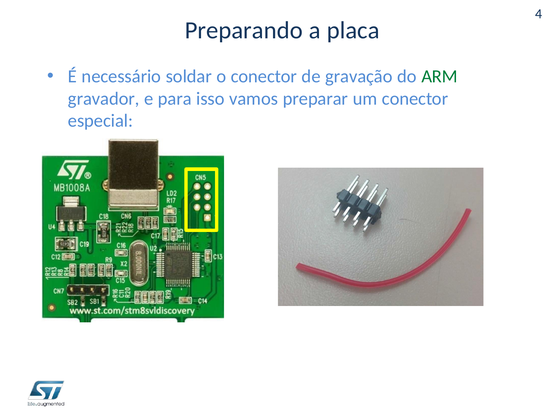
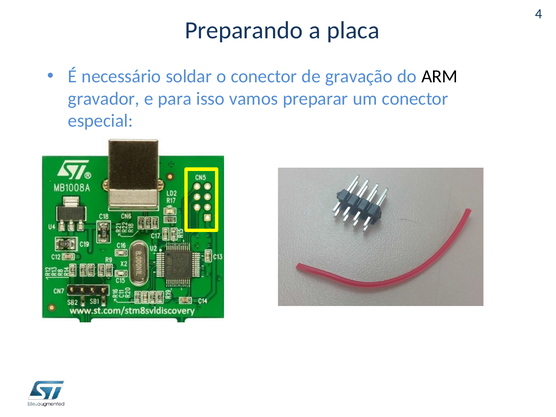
ARM colour: green -> black (440, 76)
